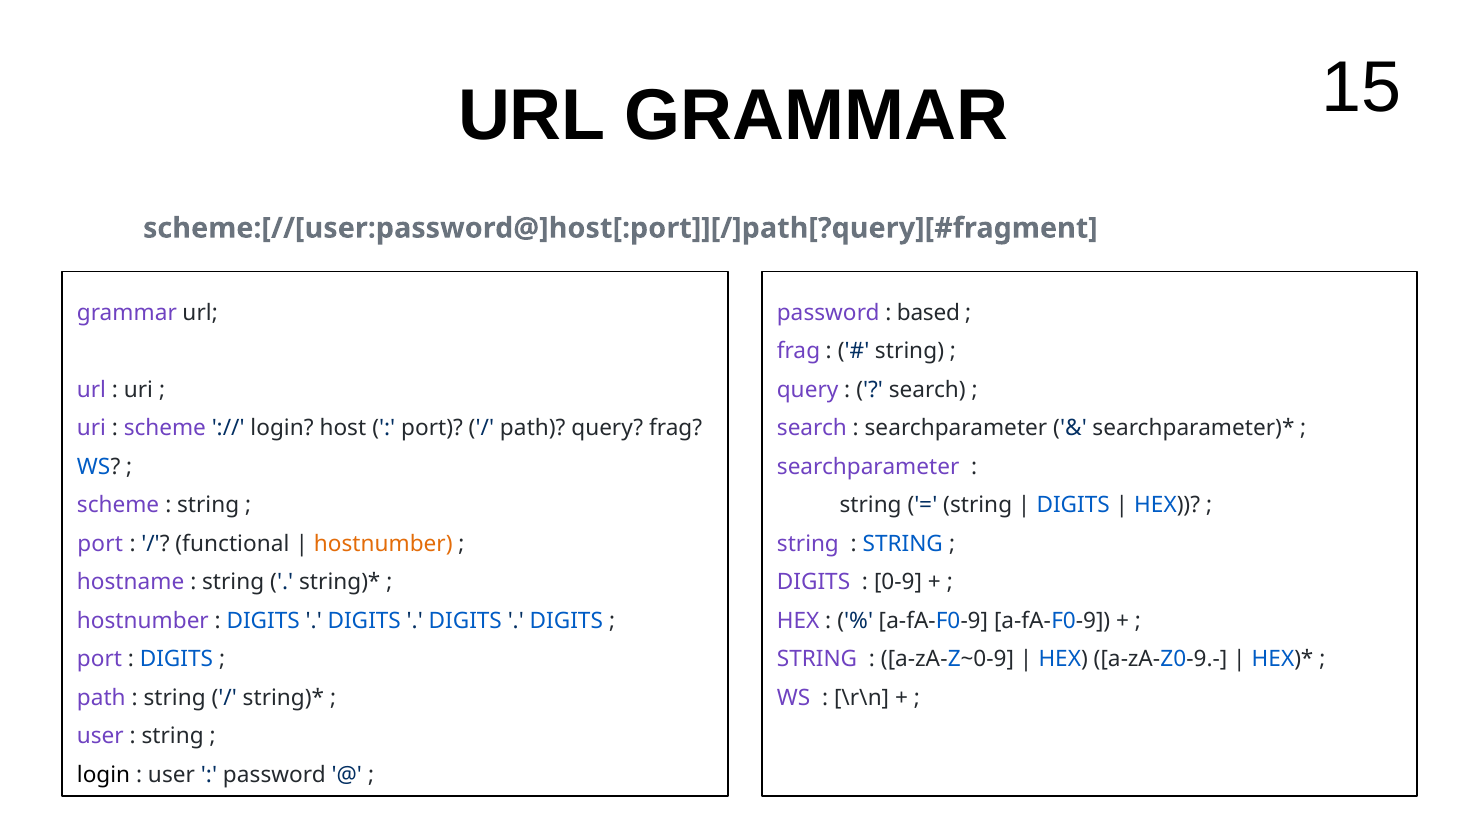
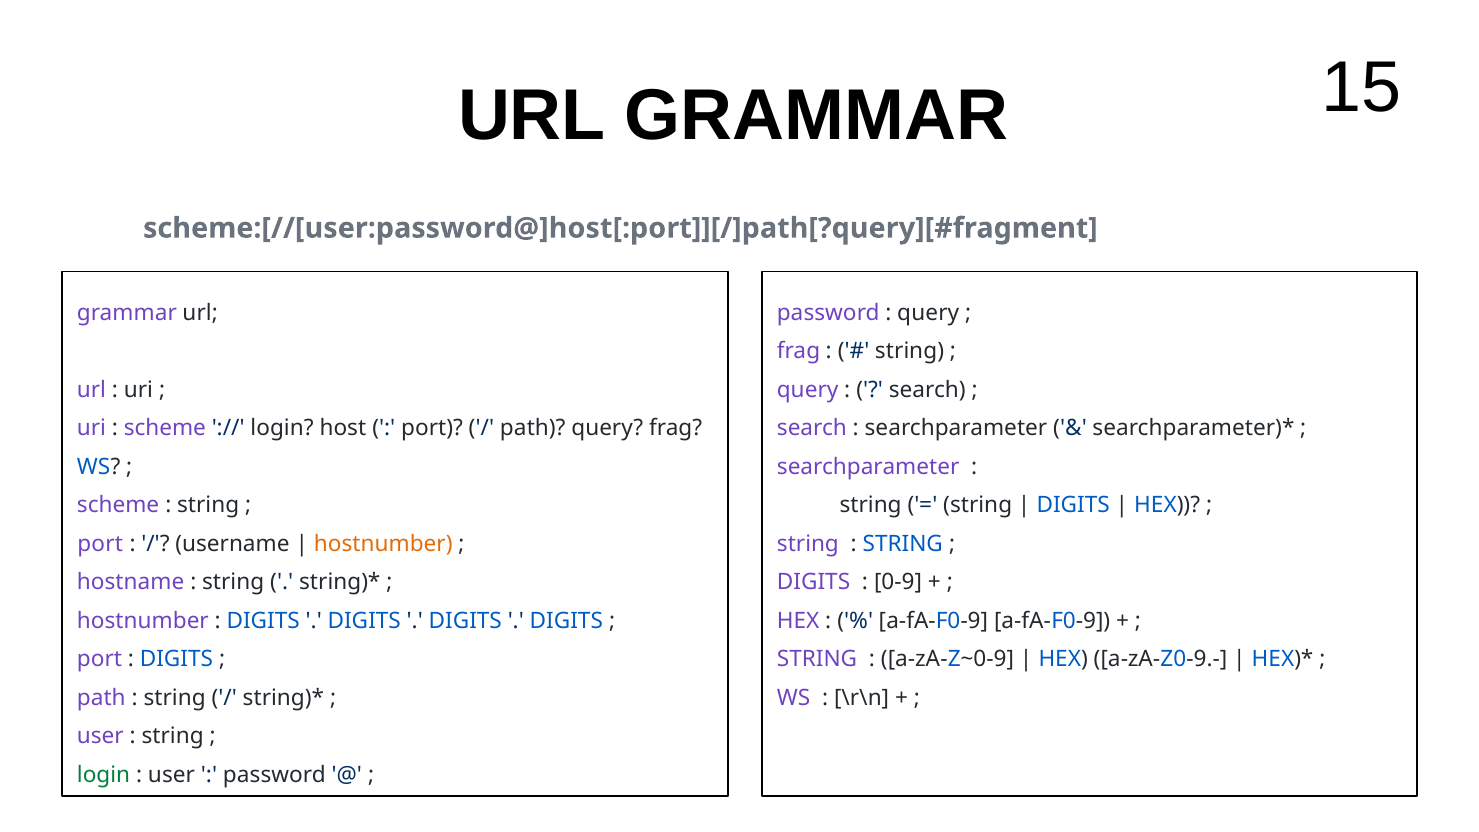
based: based -> query (928, 313)
functional: functional -> username (232, 544)
login colour: black -> green (104, 775)
